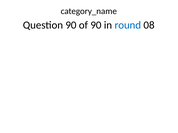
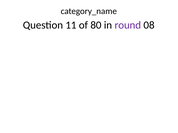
Question 90: 90 -> 11 (71, 25)
of 90: 90 -> 80 (96, 25)
round colour: blue -> purple (128, 25)
